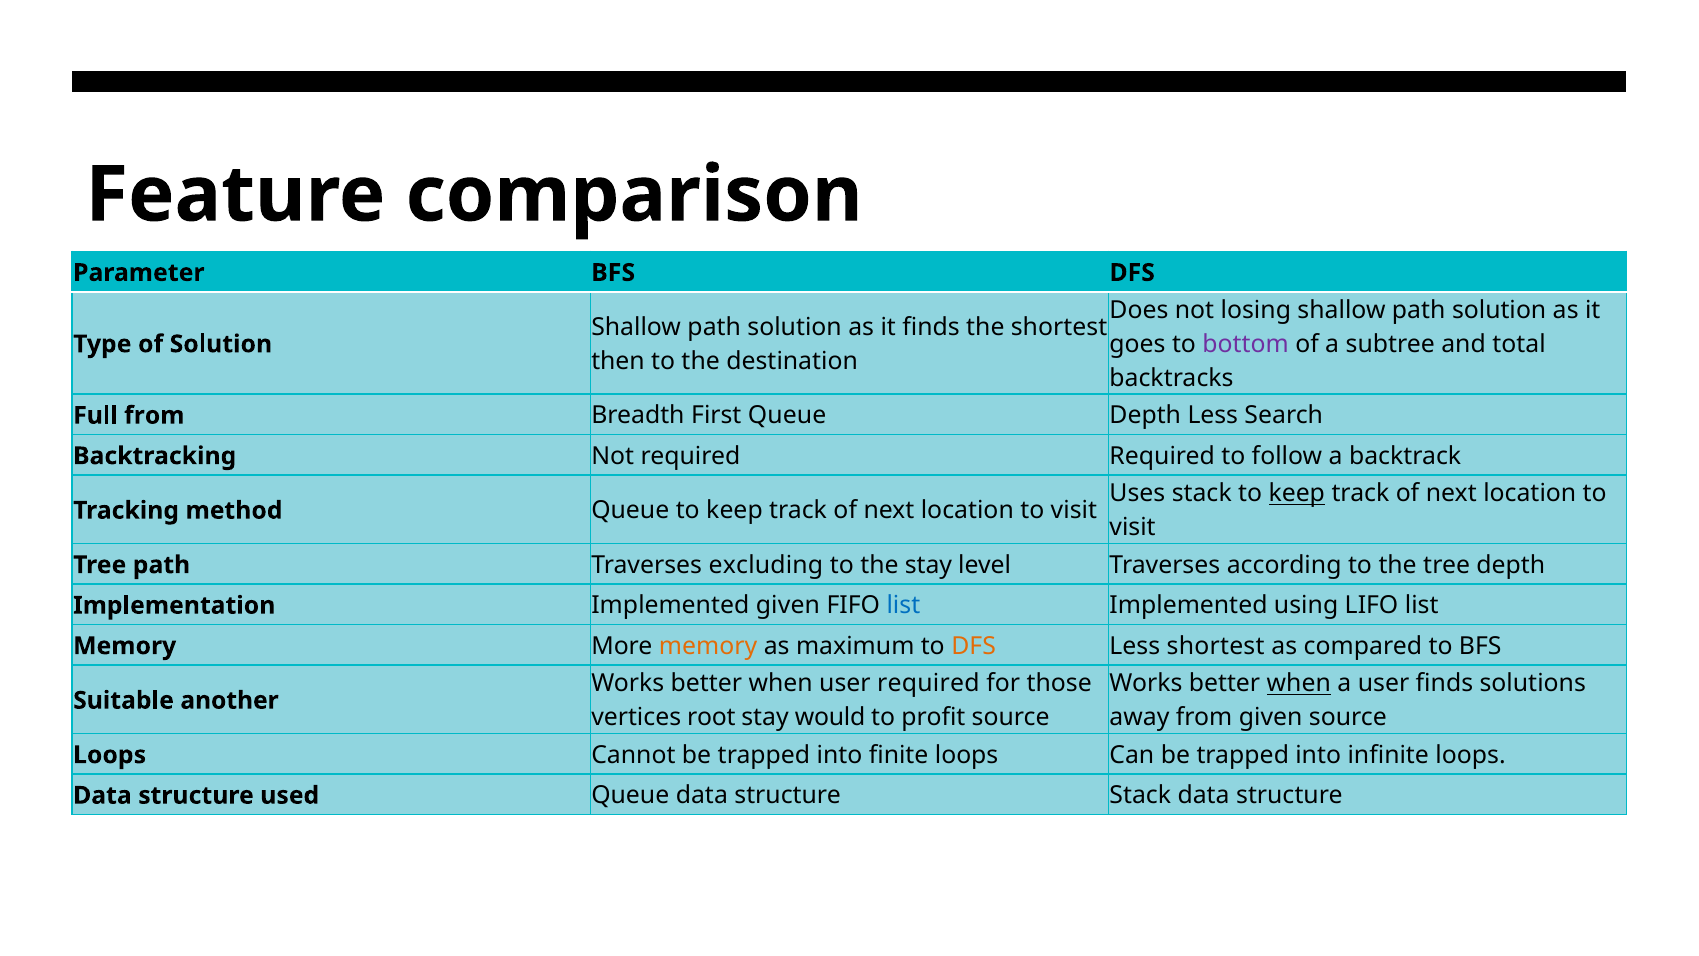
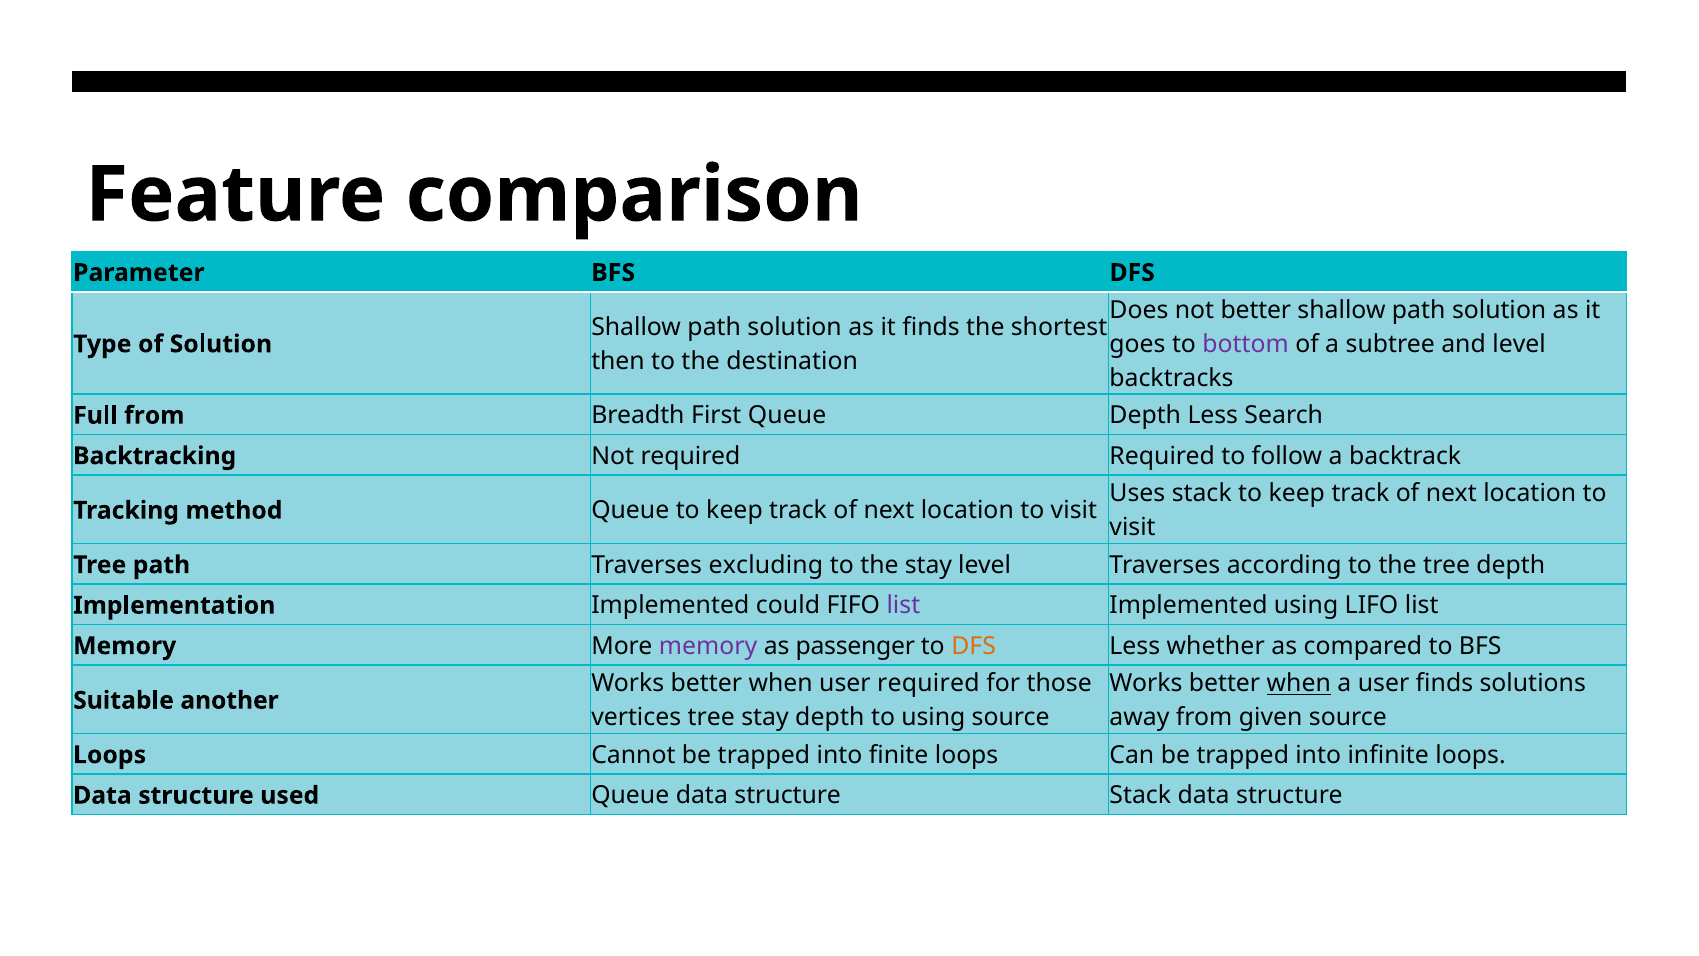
not losing: losing -> better (1256, 310)
and total: total -> level (1519, 344)
keep underline: present -> none (1297, 493)
Implemented given: given -> could (788, 605)
list colour: blue -> purple (903, 605)
memory colour: orange -> purple (708, 646)
maximum: maximum -> passenger (855, 646)
Less shortest: shortest -> whether (1216, 646)
vertices root: root -> tree (711, 717)
stay would: would -> depth (830, 717)
to profit: profit -> using (933, 717)
